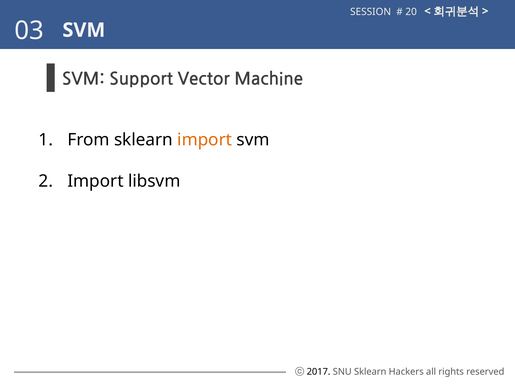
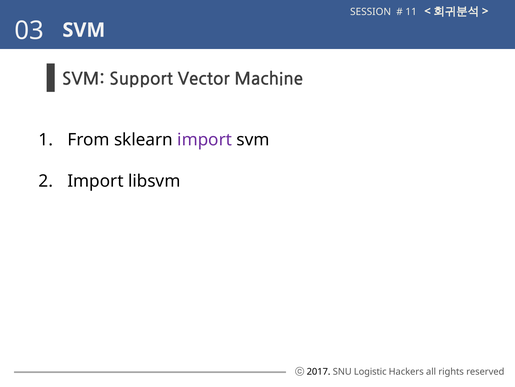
20: 20 -> 11 (411, 12)
import colour: orange -> purple (205, 140)
SNU Sklearn: Sklearn -> Logistic (370, 371)
